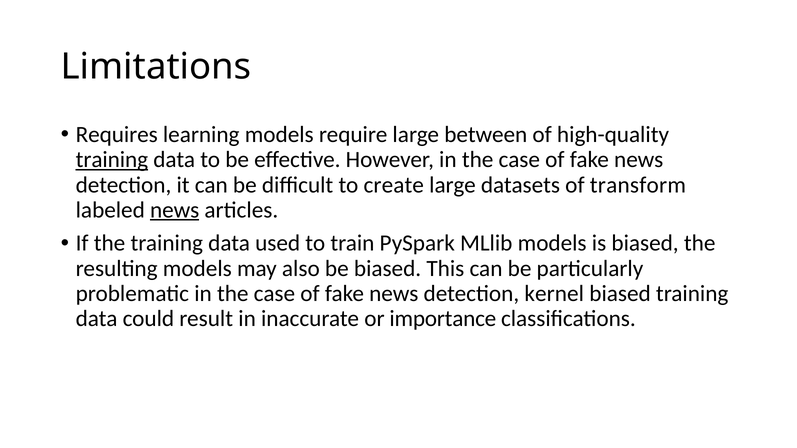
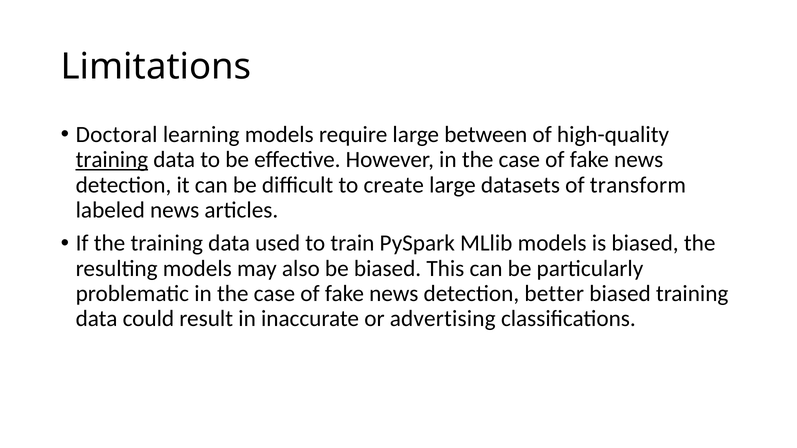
Requires: Requires -> Doctoral (117, 135)
news underline: present -> none (175, 210)
kernel: kernel -> better (554, 294)
importance: importance -> advertising (443, 319)
